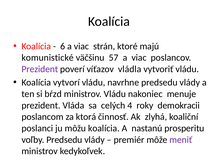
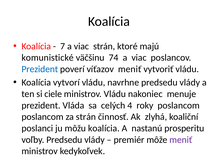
6: 6 -> 7 (63, 46)
57: 57 -> 74 (114, 58)
Prezident colour: purple -> blue (40, 69)
víťazov vládla: vládla -> meniť (130, 69)
bŕzd: bŕzd -> ciele (53, 94)
roky demokracii: demokracii -> poslancom (179, 105)
za ktorá: ktorá -> strán (86, 117)
